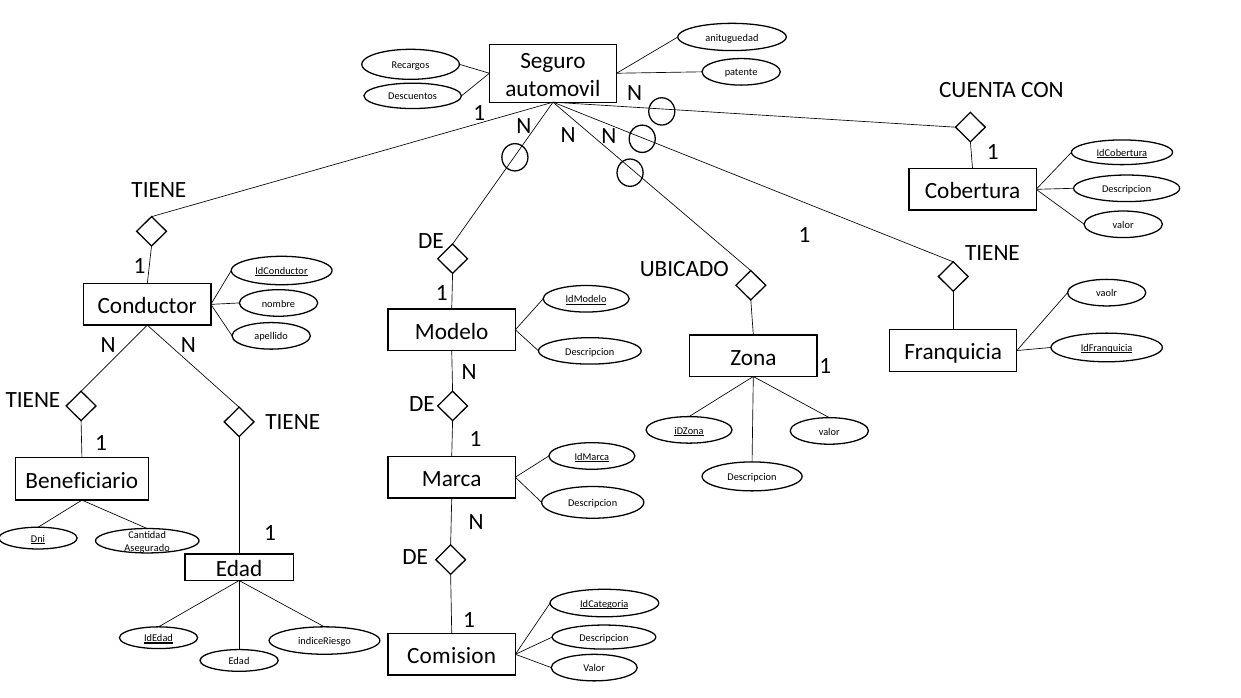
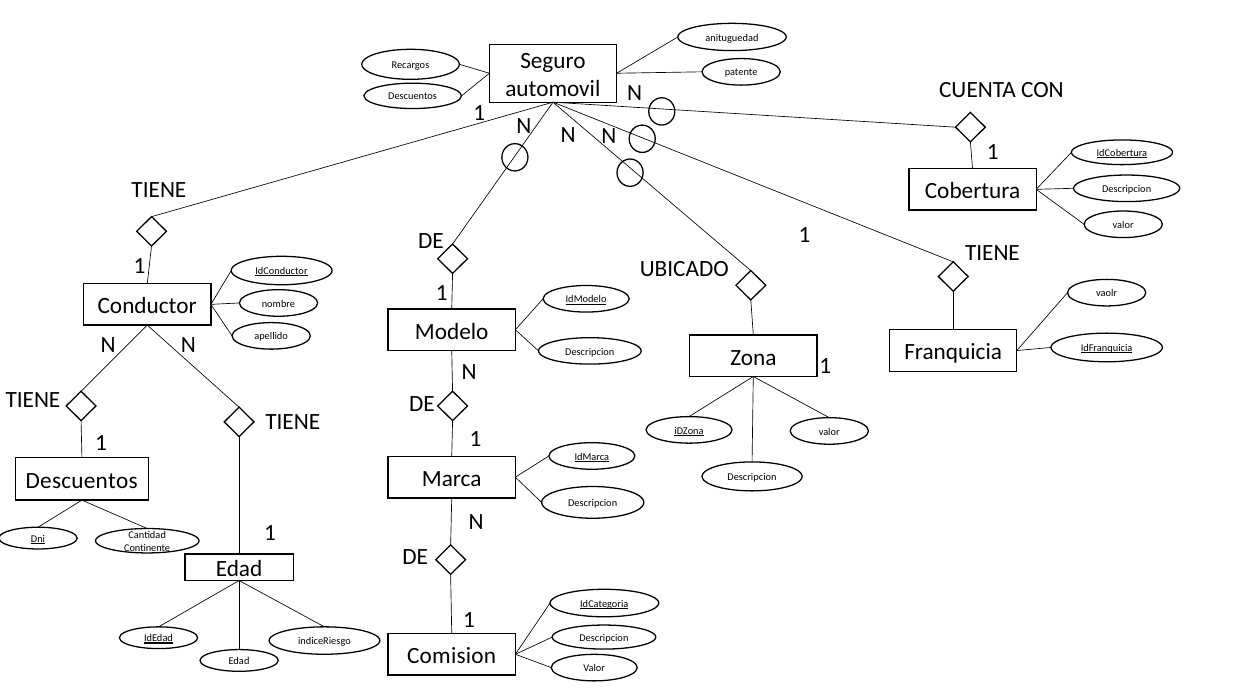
Beneficiario: Beneficiario -> Descuentos (82, 480)
Asegurado: Asegurado -> Continente (147, 548)
